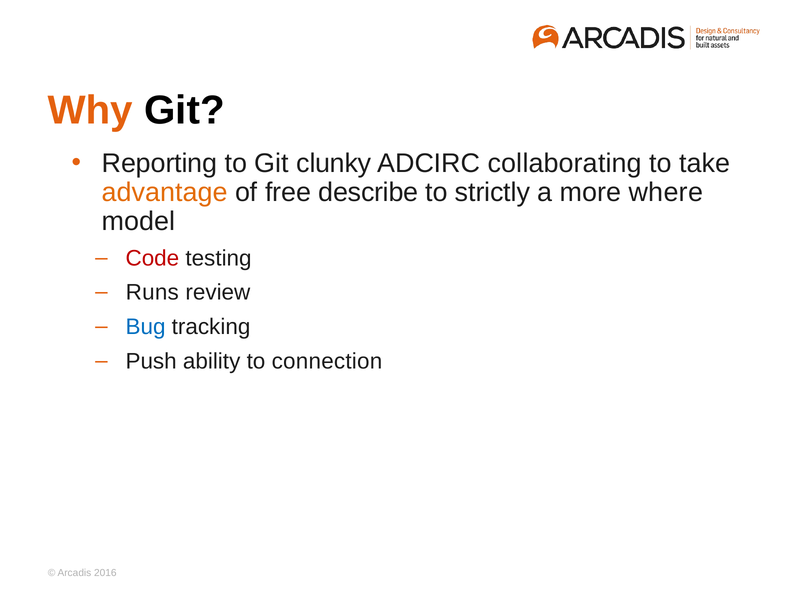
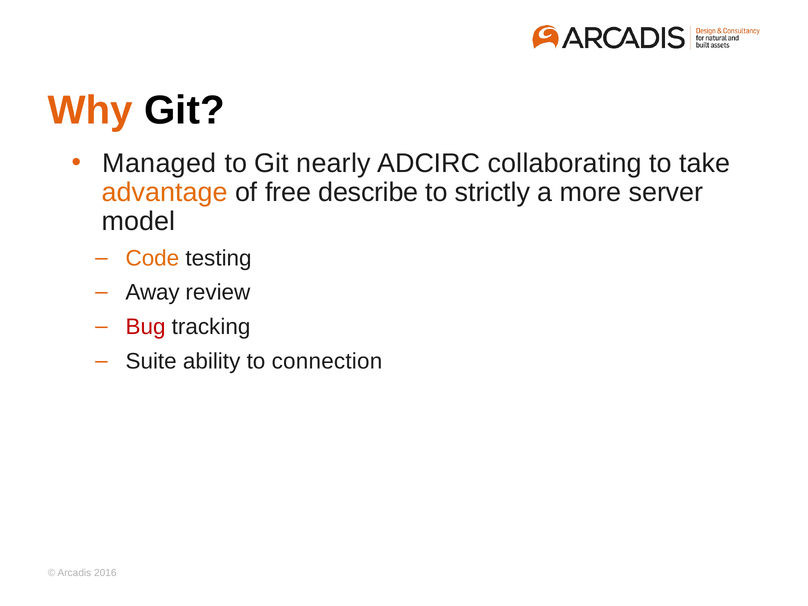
Reporting: Reporting -> Managed (159, 163)
clunky: clunky -> nearly (334, 163)
where: where -> server (666, 192)
Code colour: red -> orange (152, 258)
Runs: Runs -> Away (152, 292)
Bug colour: blue -> red (146, 327)
Push: Push -> Suite (151, 361)
